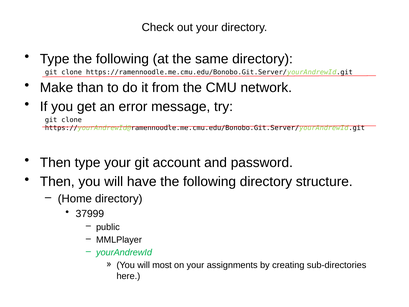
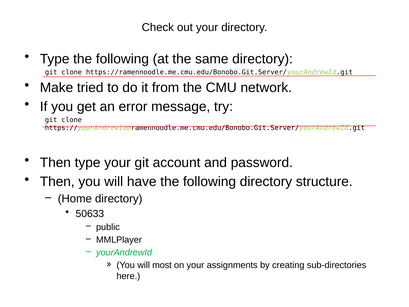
than: than -> tried (90, 88)
37999: 37999 -> 50633 (90, 214)
